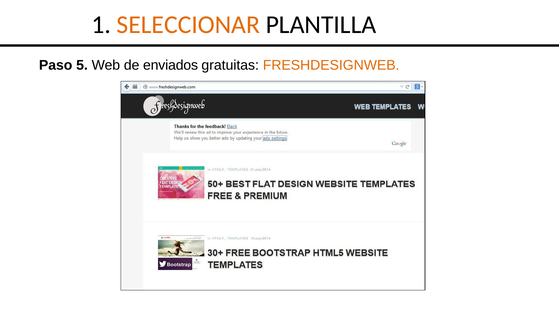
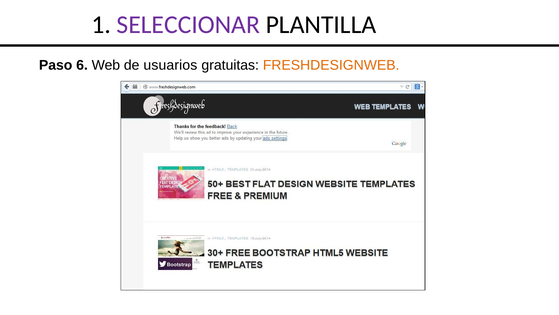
SELECCIONAR colour: orange -> purple (188, 24)
5: 5 -> 6 (82, 65)
enviados: enviados -> usuarios (170, 65)
